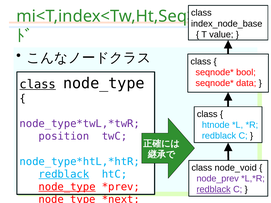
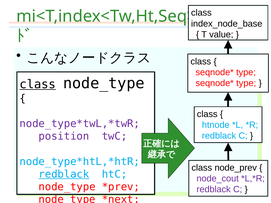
bool: bool -> type (246, 72)
data: data -> type (246, 83)
node_void: node_void -> node_prev (236, 168)
node_prev: node_prev -> node_cout (218, 179)
node_type underline: present -> none (67, 187)
redblack underline: present -> none (214, 190)
